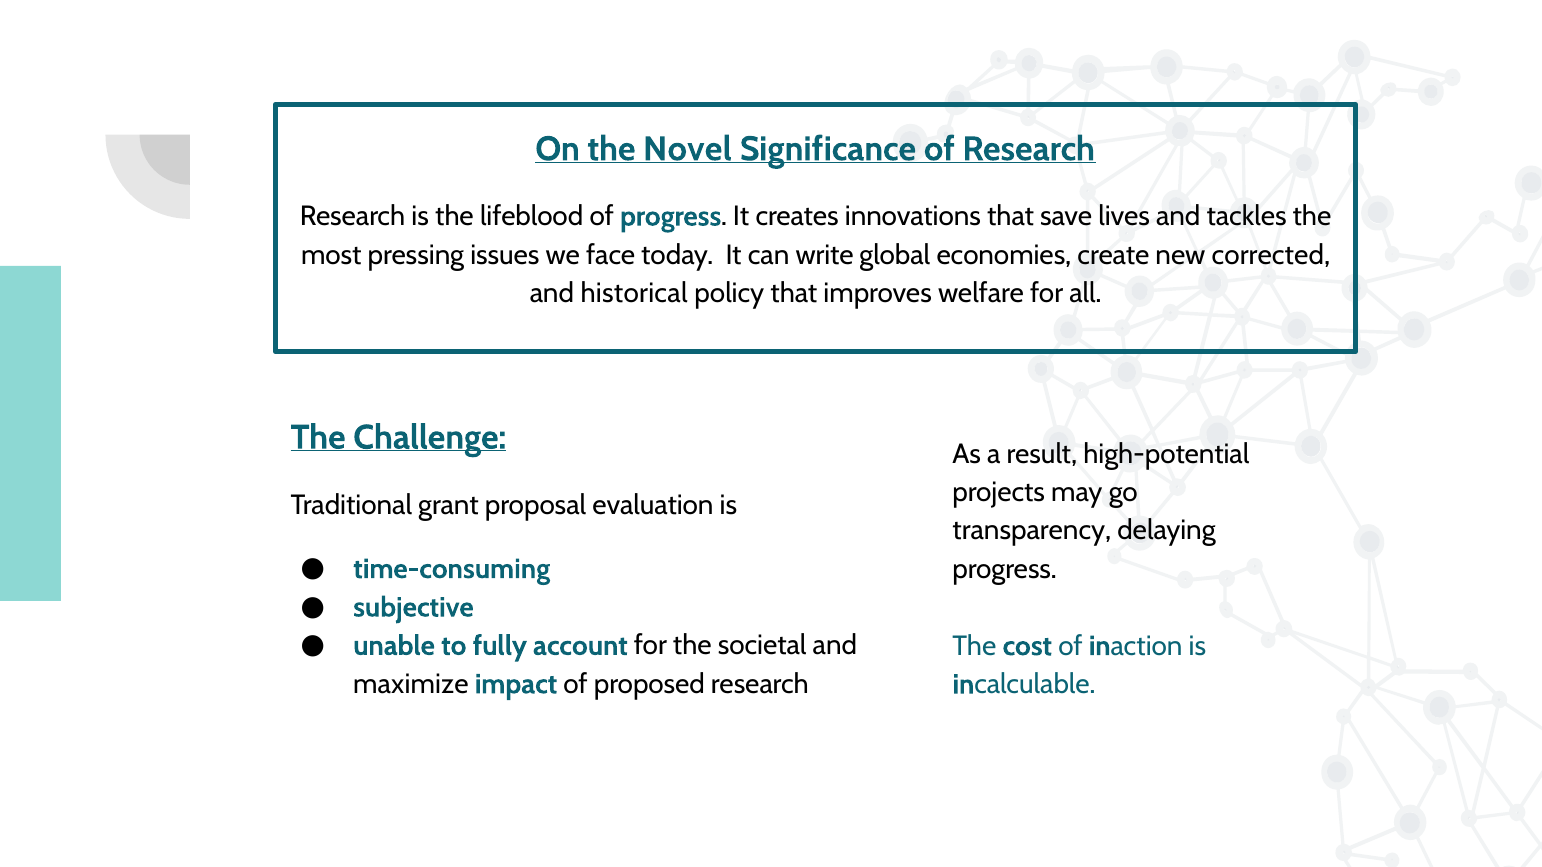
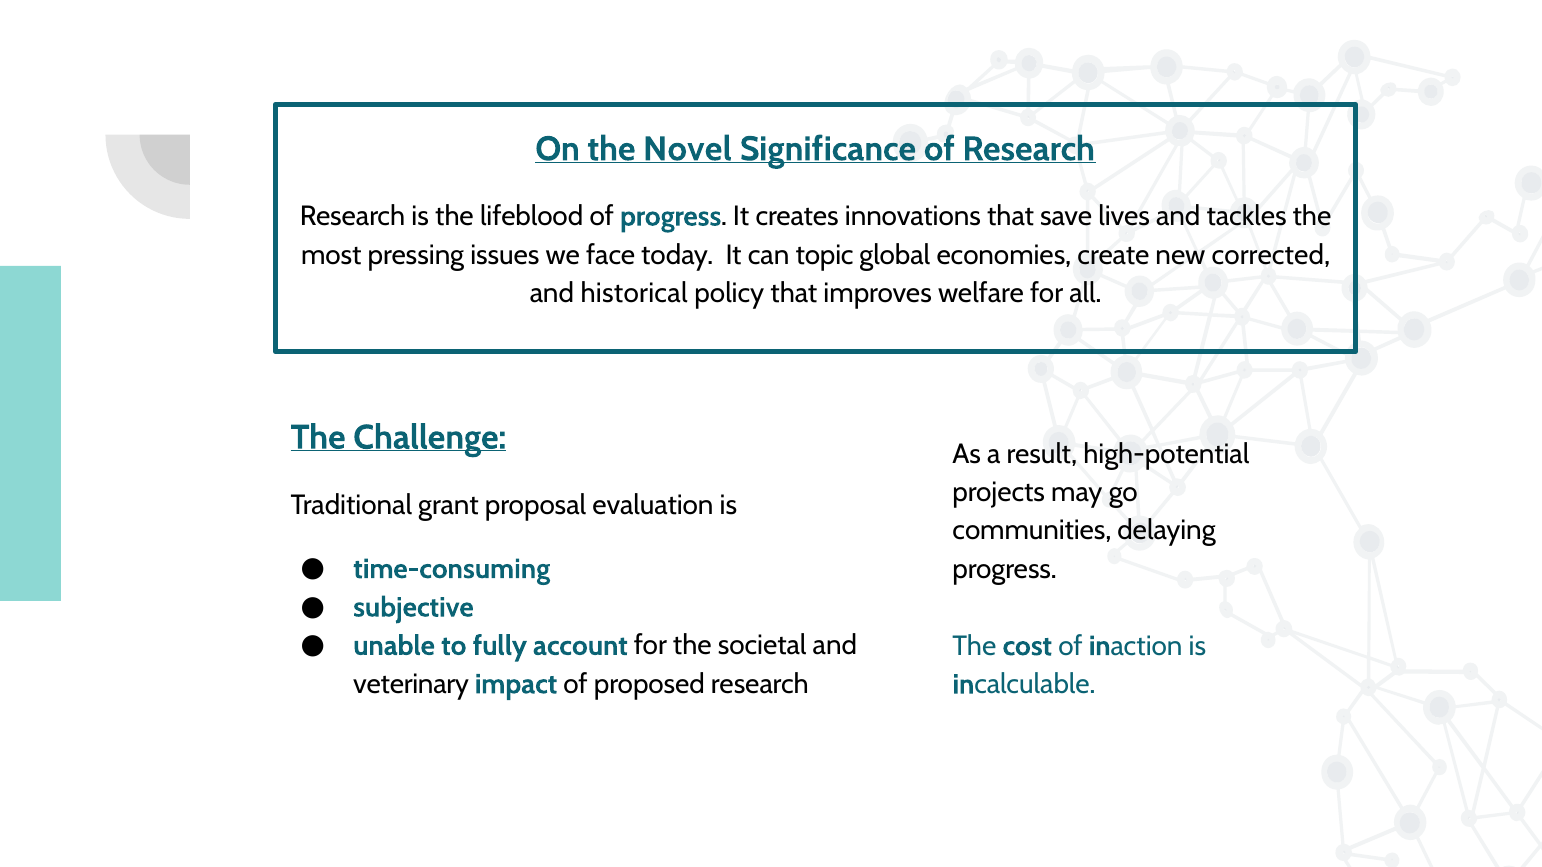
write: write -> topic (825, 255)
transparency: transparency -> communities (1032, 531)
maximize: maximize -> veterinary (411, 684)
